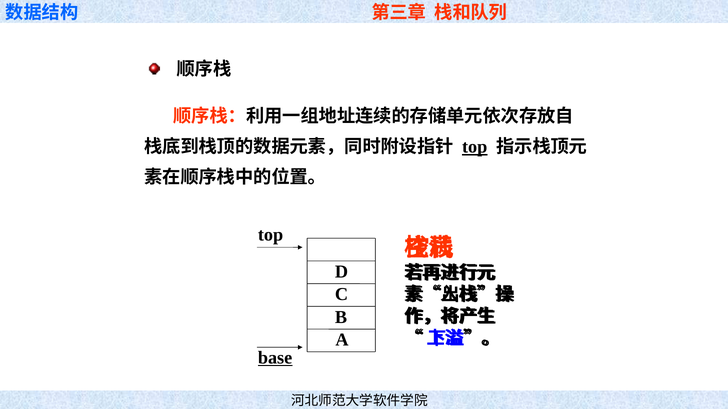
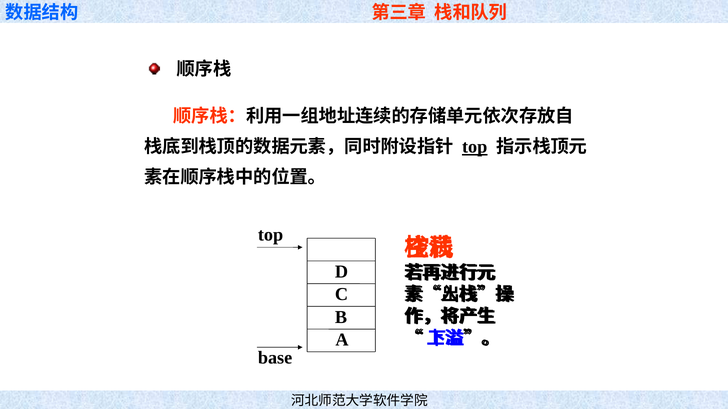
base underline: present -> none (275, 358)
